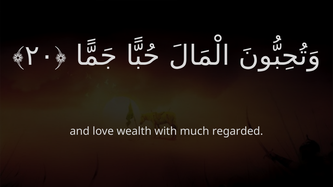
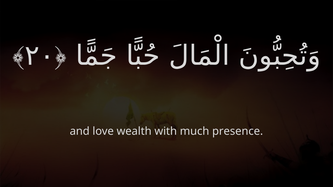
regarded: regarded -> presence (238, 131)
